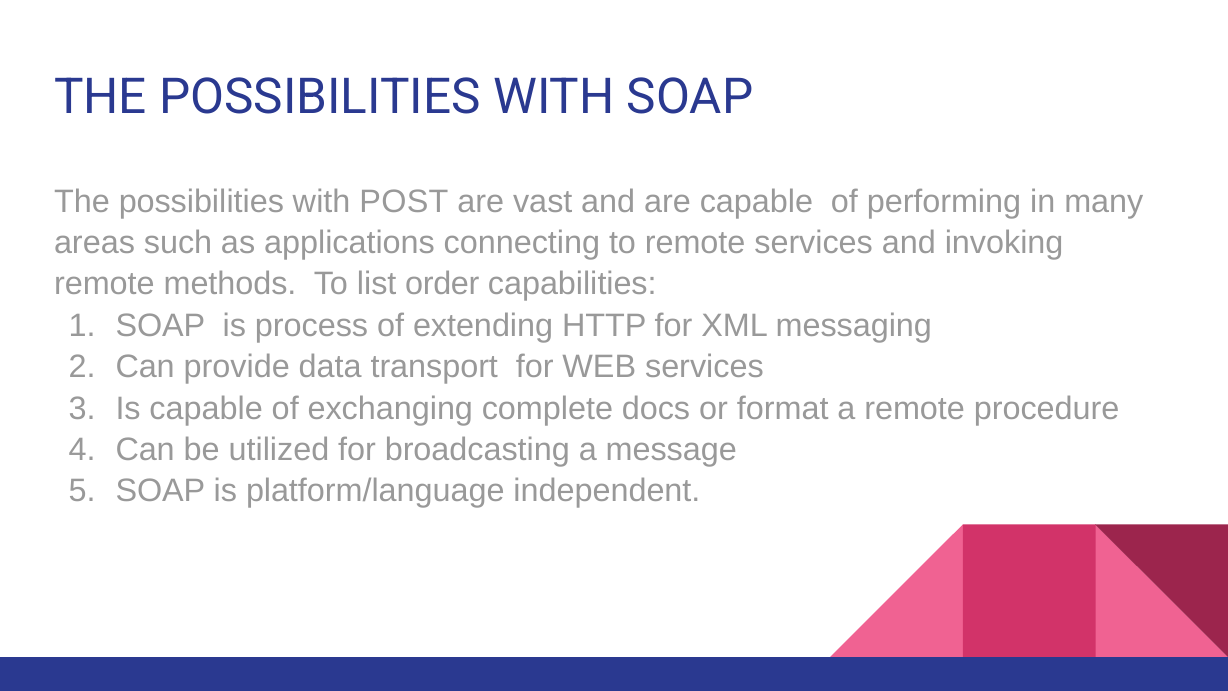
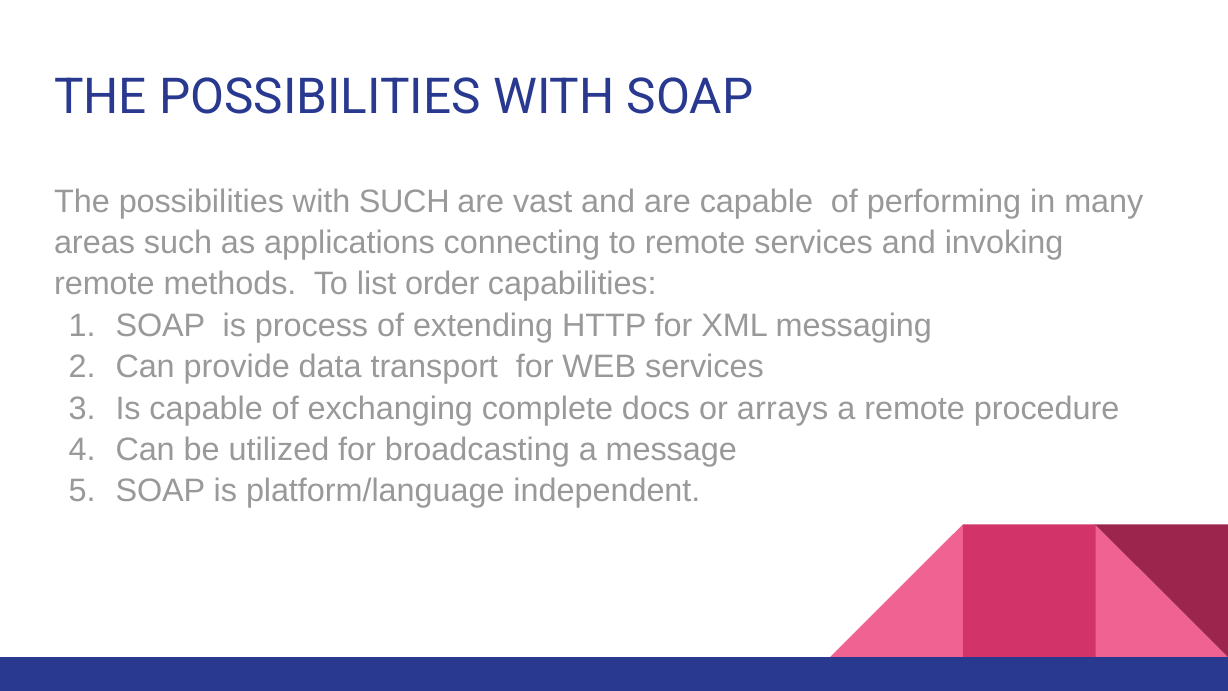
with POST: POST -> SUCH (404, 201)
format: format -> arrays (783, 408)
